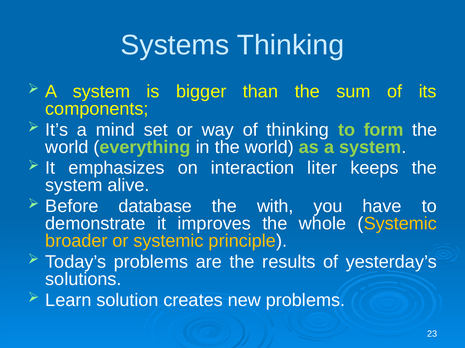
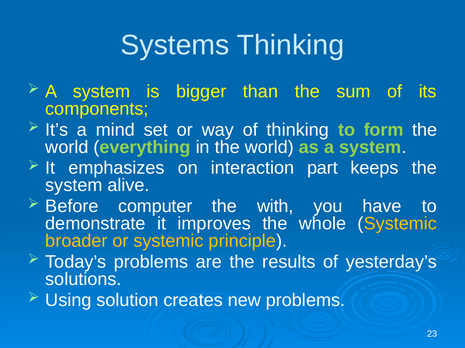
liter: liter -> part (322, 168)
database: database -> computer (155, 207)
Learn: Learn -> Using (68, 301)
